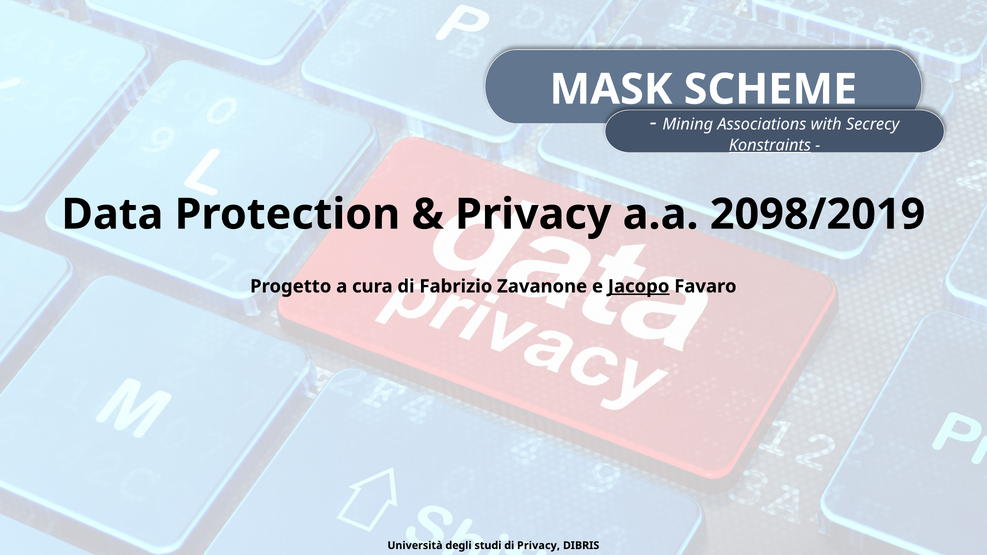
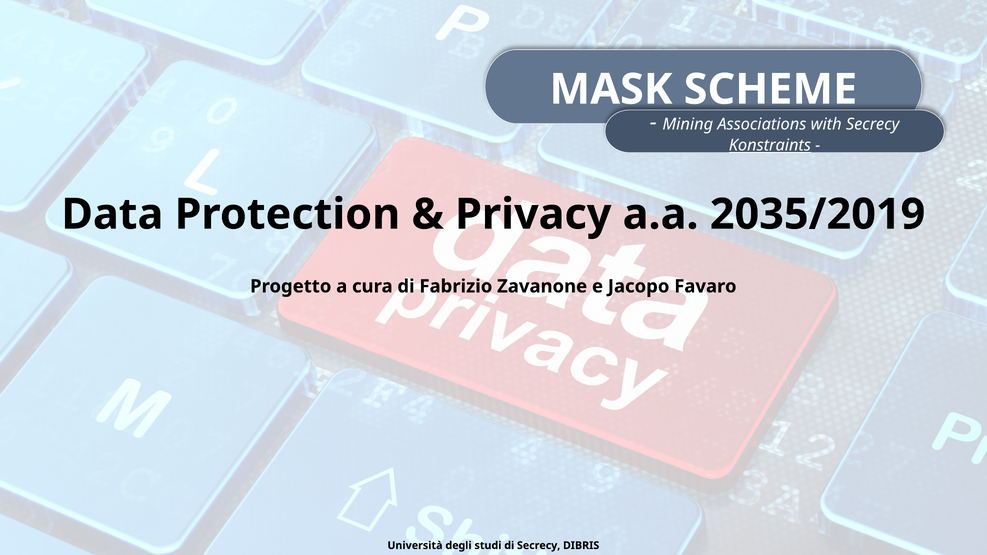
2098/2019: 2098/2019 -> 2035/2019 (818, 214)
Jacopo underline: present -> none (639, 286)
di Privacy: Privacy -> Secrecy (539, 546)
